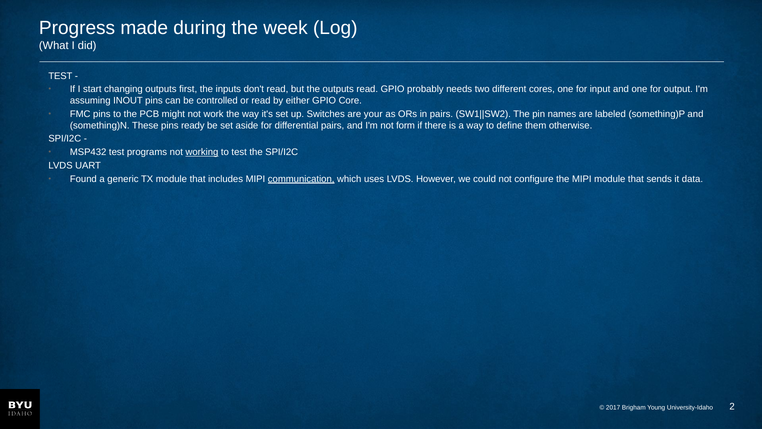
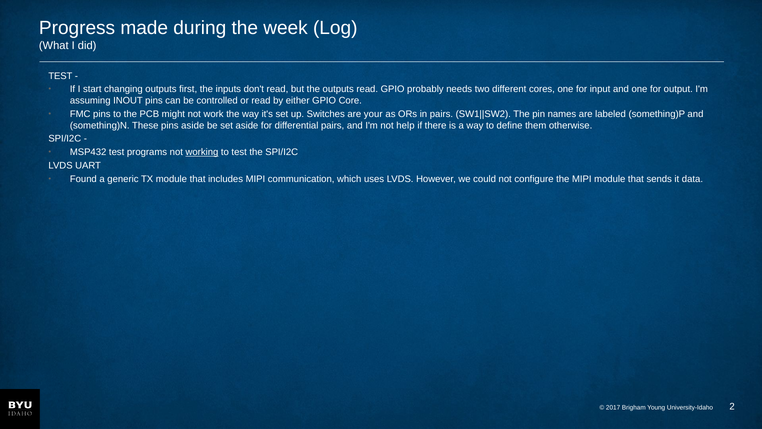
pins ready: ready -> aside (193, 125)
form: form -> help (405, 125)
communication underline: present -> none (301, 179)
